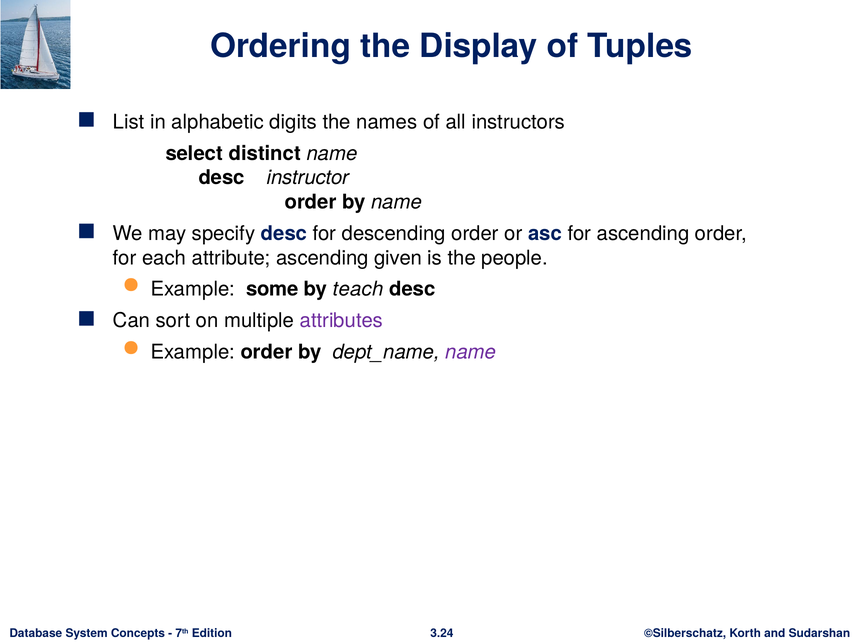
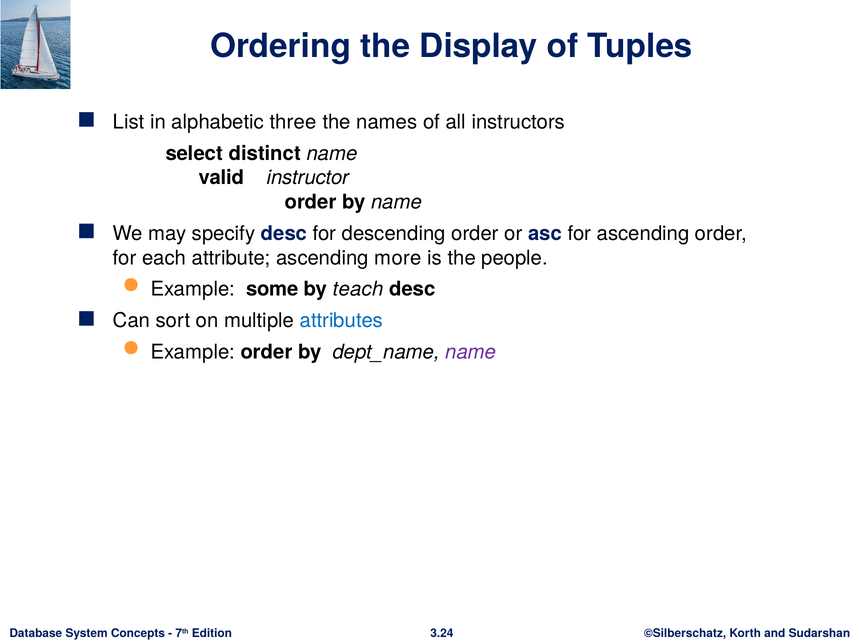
digits: digits -> three (293, 122)
desc: desc -> valid (222, 178)
given: given -> more (398, 258)
attributes colour: purple -> blue (341, 321)
